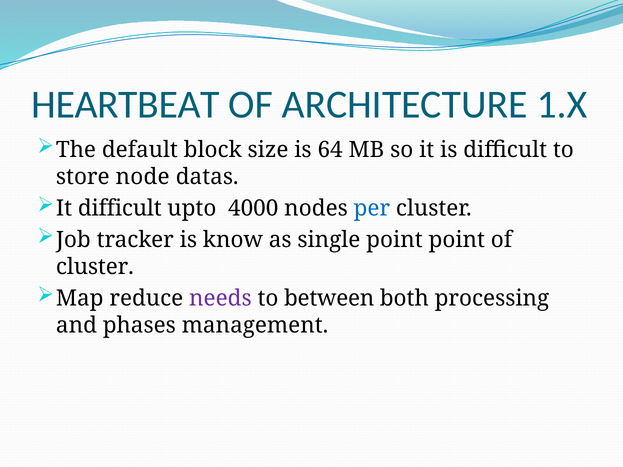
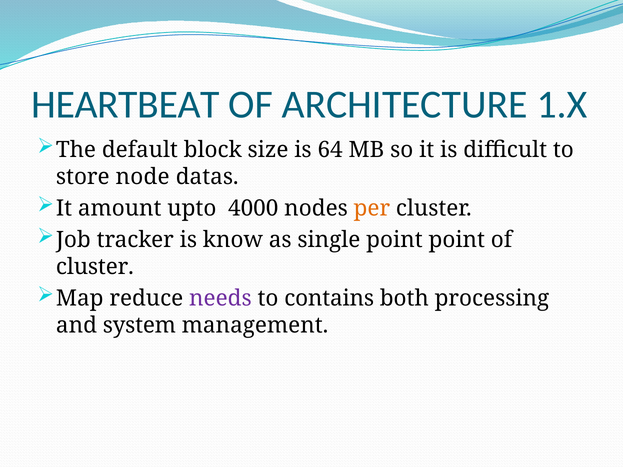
It difficult: difficult -> amount (120, 208)
per colour: blue -> orange (372, 208)
between: between -> contains (329, 298)
phases: phases -> system (139, 325)
